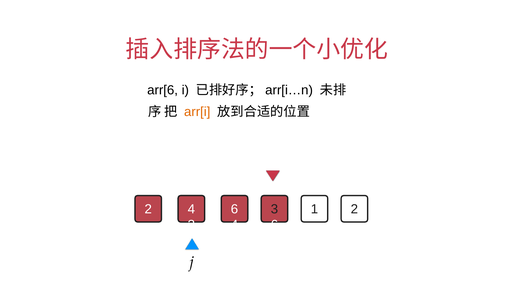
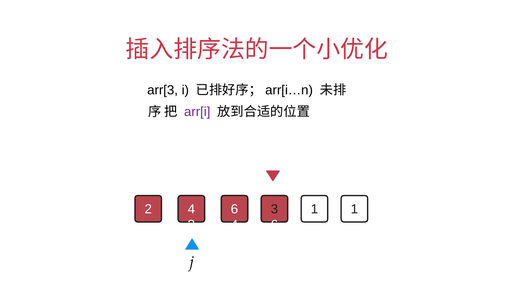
arr[6: arr[6 -> arr[3 (163, 90)
arr[i colour: orange -> purple (197, 112)
1 2: 2 -> 1 (354, 209)
